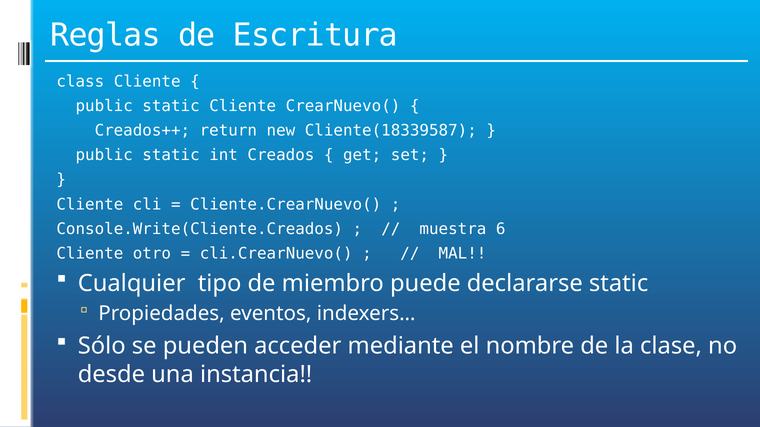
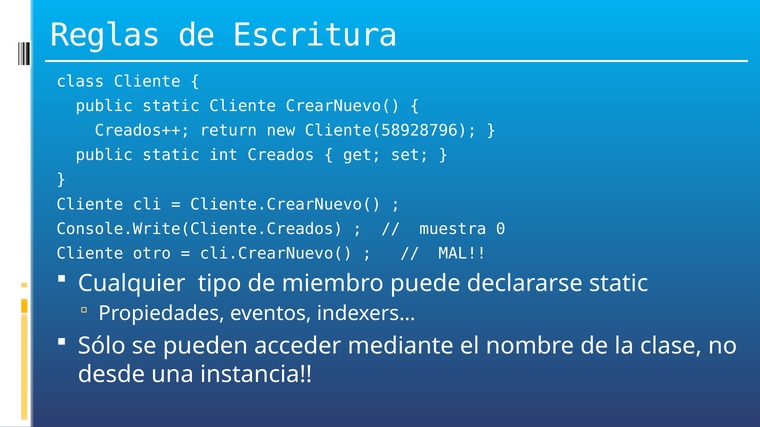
Cliente(18339587: Cliente(18339587 -> Cliente(58928796 (391, 131)
6: 6 -> 0 (501, 229)
